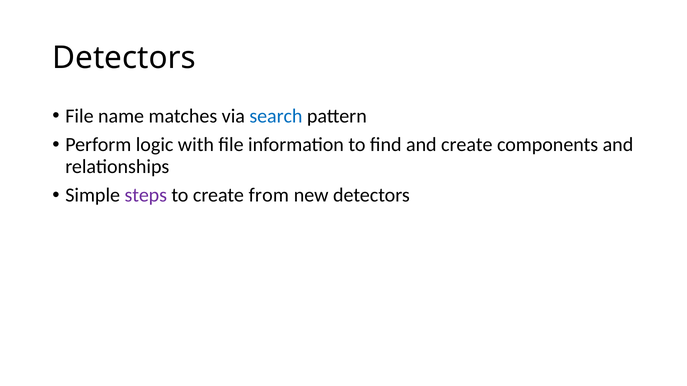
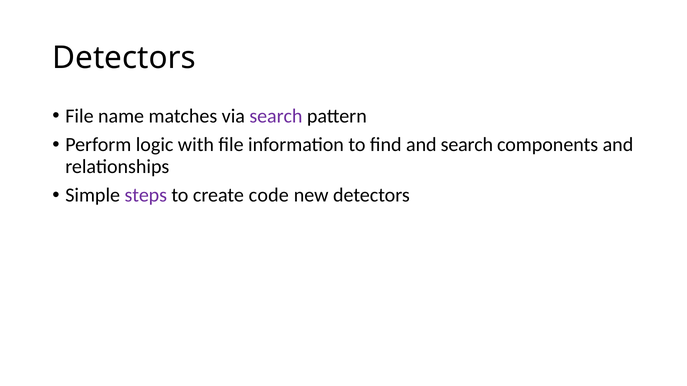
search colour: blue -> purple (276, 116)
and create: create -> search (467, 145)
from: from -> code (269, 195)
